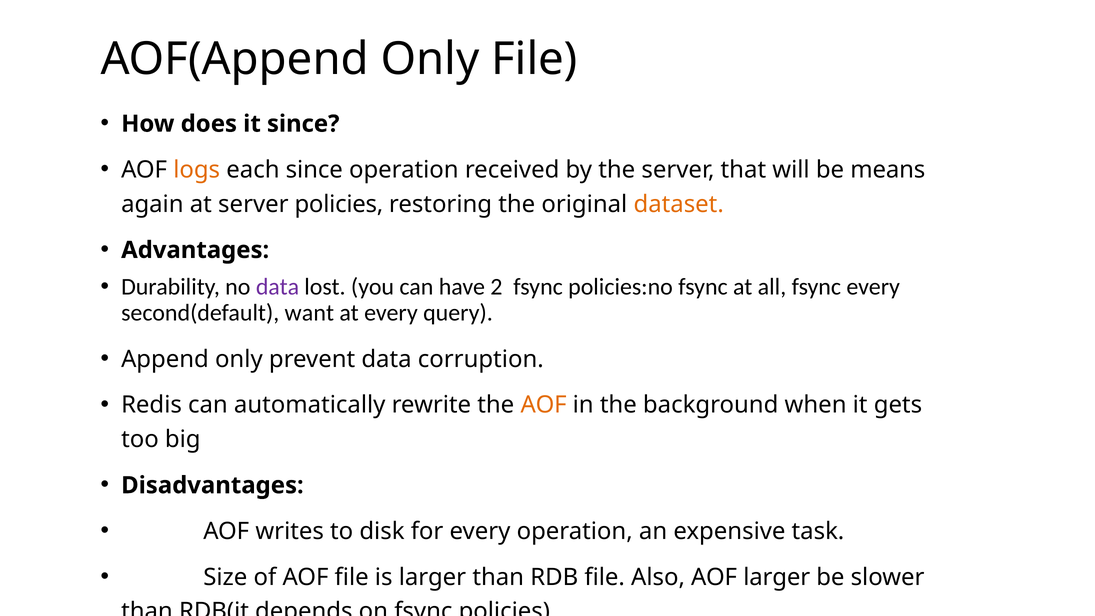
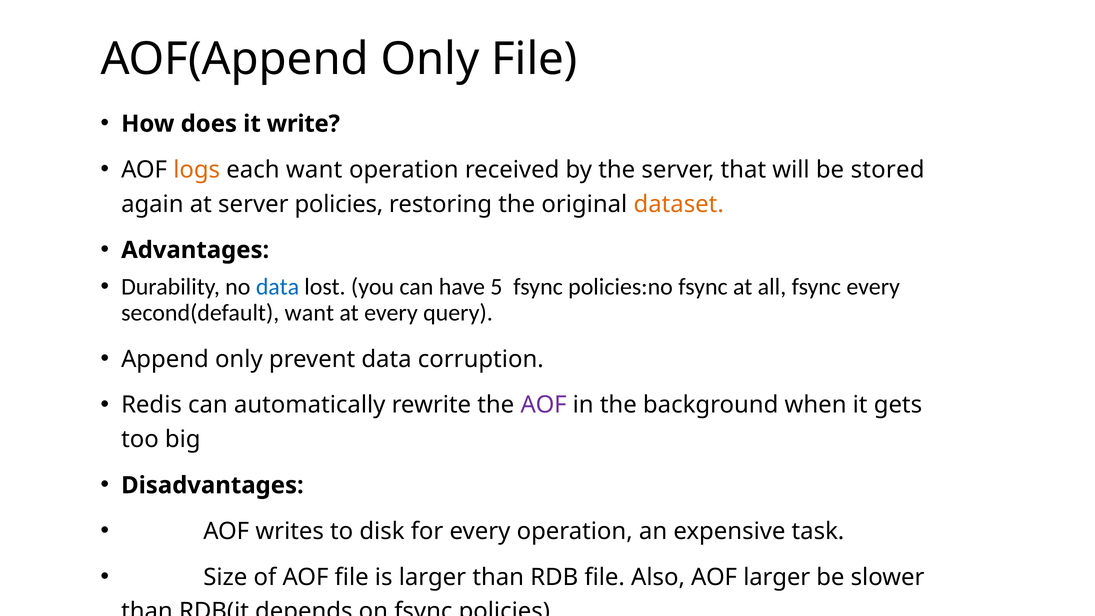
it since: since -> write (303, 124)
each since: since -> want (314, 170)
means: means -> stored (888, 170)
data colour: purple -> blue (277, 287)
2: 2 -> 5 (496, 287)
AOF colour: orange -> purple (544, 405)
